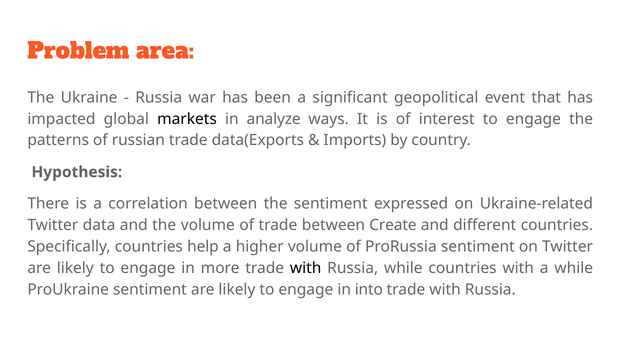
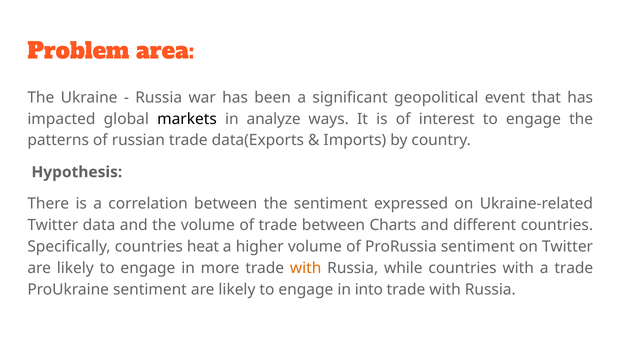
Create: Create -> Charts (393, 225)
help: help -> heat (203, 247)
with colour: black -> orange (306, 268)
a while: while -> trade (574, 268)
